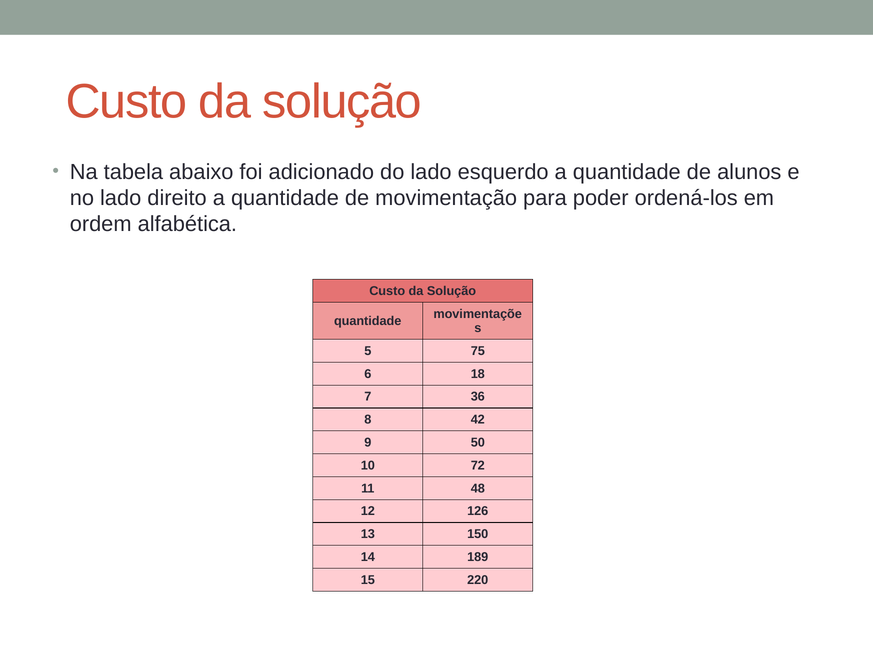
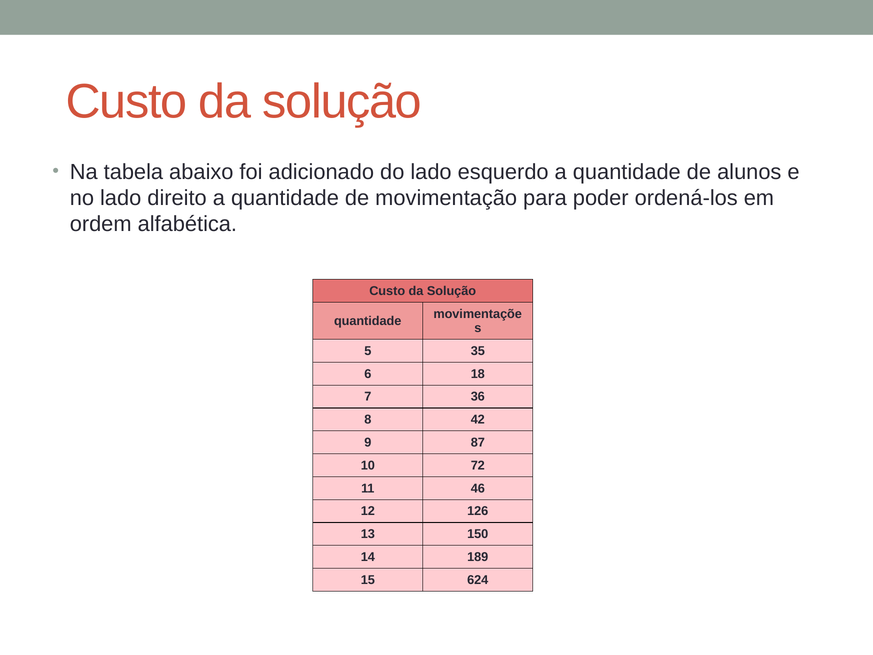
75: 75 -> 35 (478, 351)
50: 50 -> 87 (478, 442)
48: 48 -> 46 (478, 488)
220: 220 -> 624 (478, 580)
